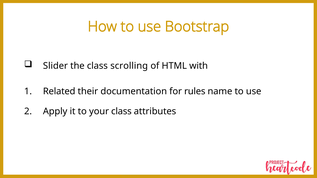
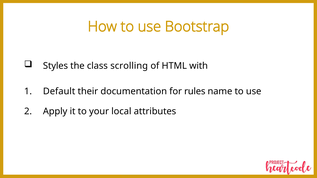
Slider: Slider -> Styles (55, 66)
Related: Related -> Default (59, 91)
your class: class -> local (121, 111)
